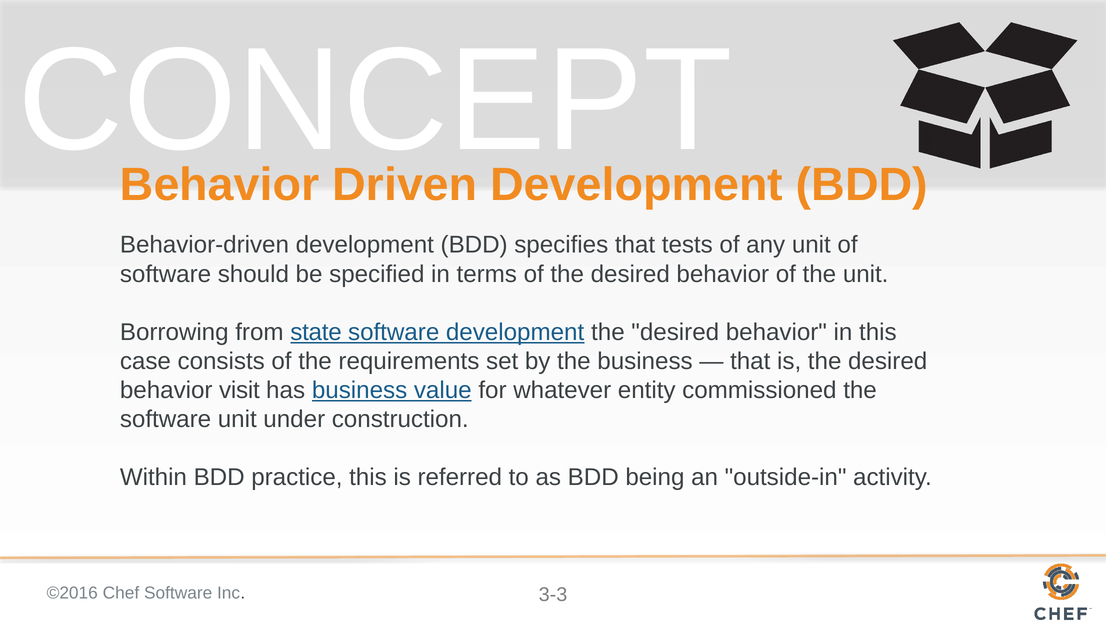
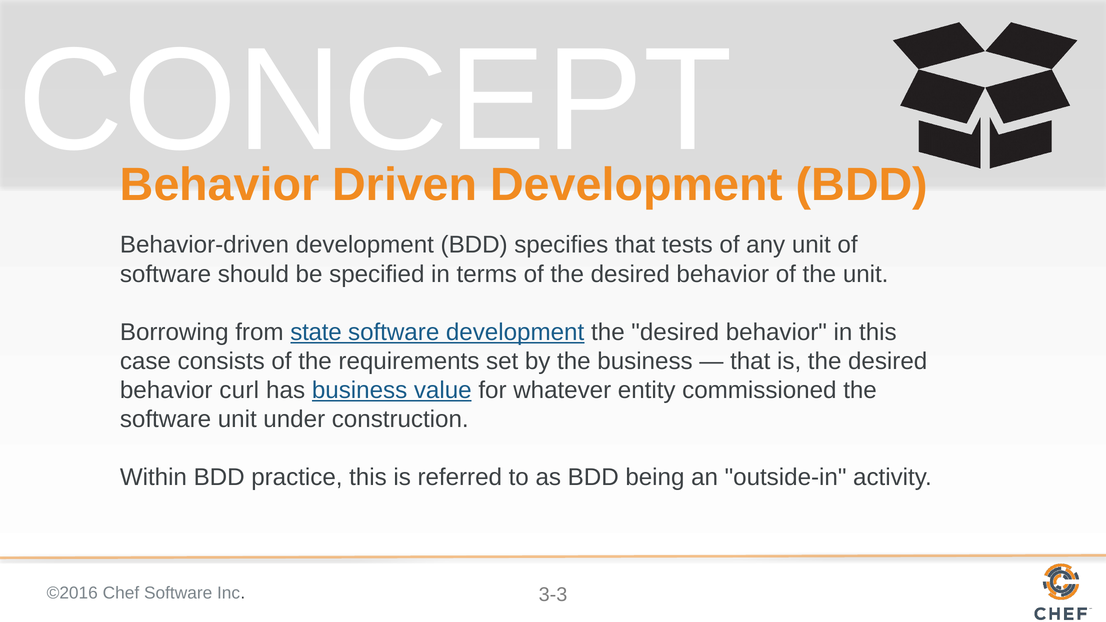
visit: visit -> curl (239, 390)
